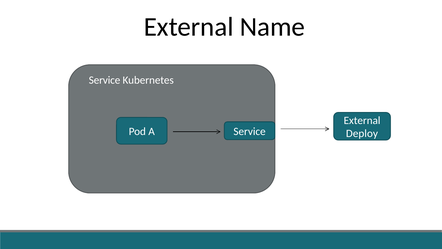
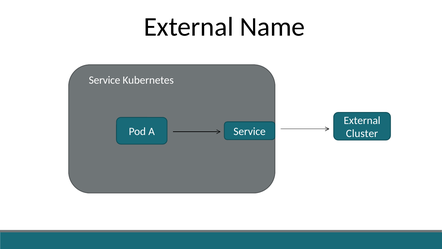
Deploy: Deploy -> Cluster (362, 133)
